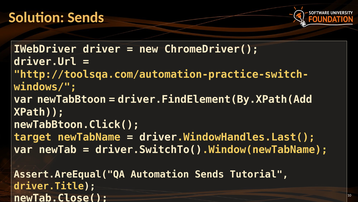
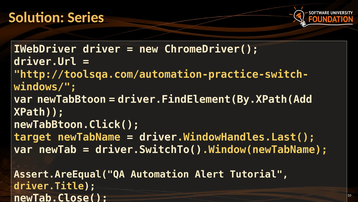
Solution Sends: Sends -> Series (86, 17)
Automation Sends: Sends -> Alert (209, 174)
